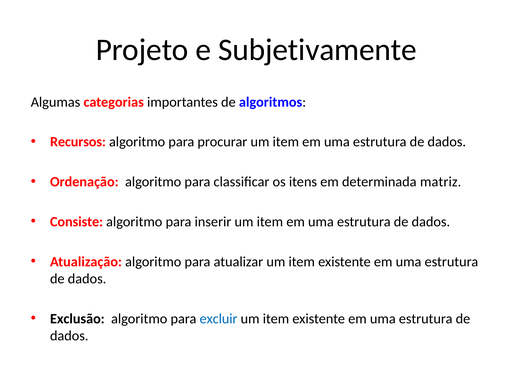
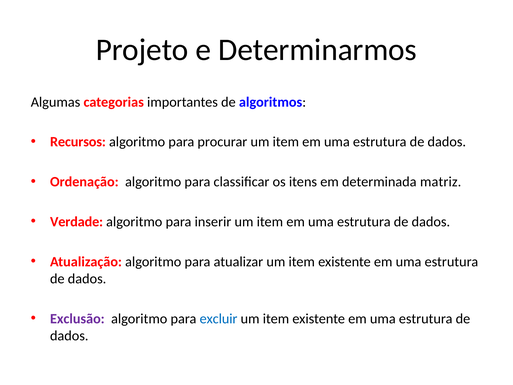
Subjetivamente: Subjetivamente -> Determinarmos (318, 50)
Consiste: Consiste -> Verdade (77, 222)
Exclusão colour: black -> purple (77, 319)
